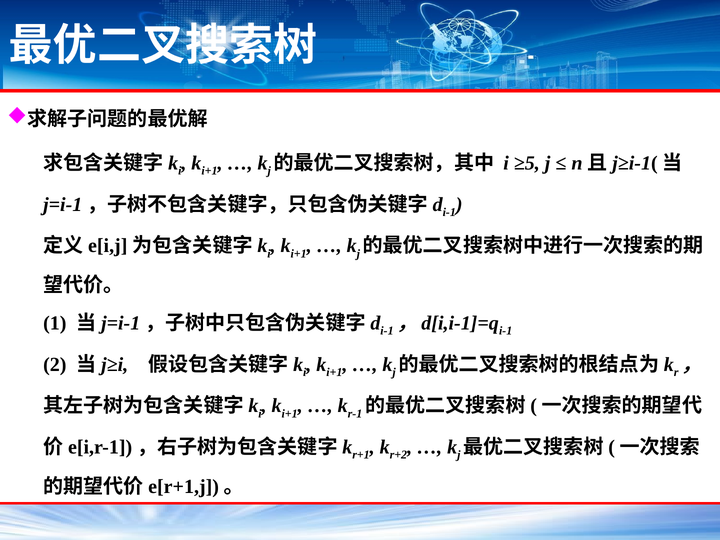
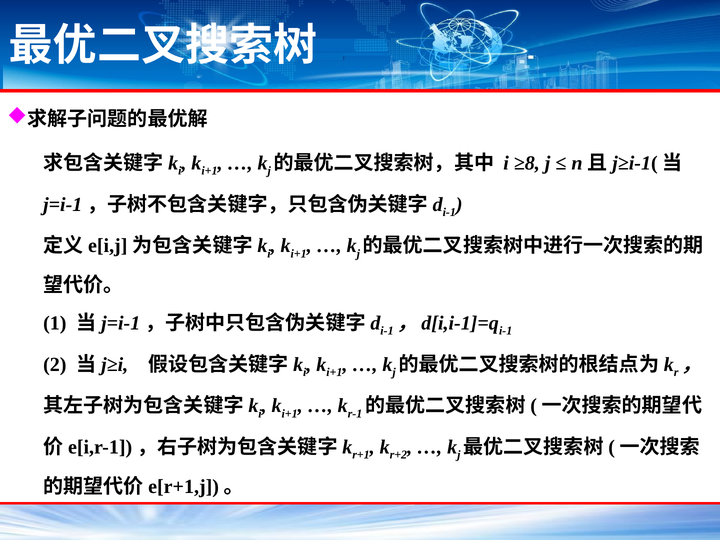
≥5: ≥5 -> ≥8 (527, 163)
